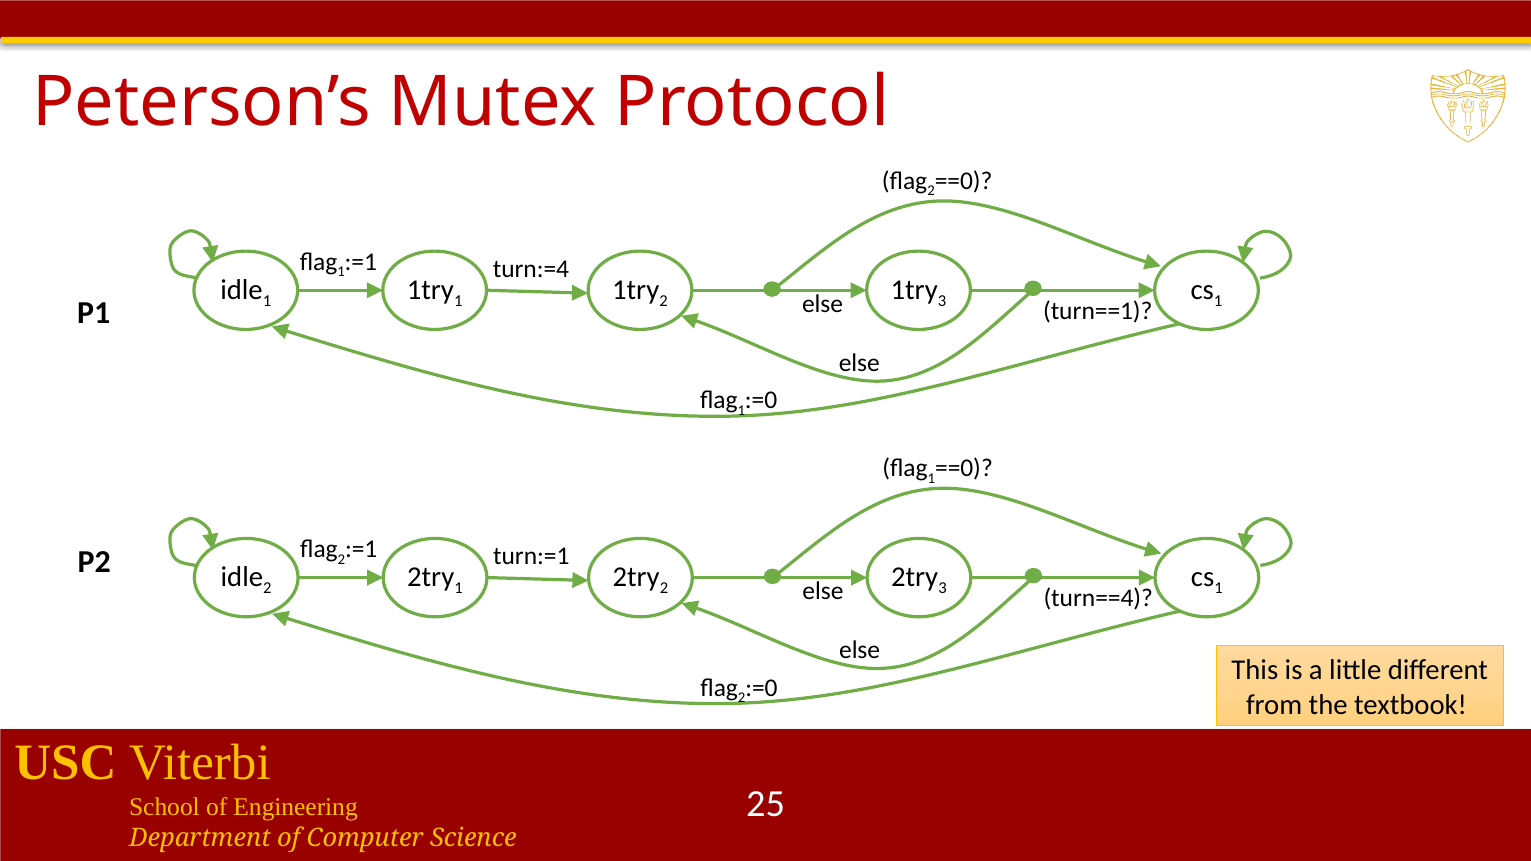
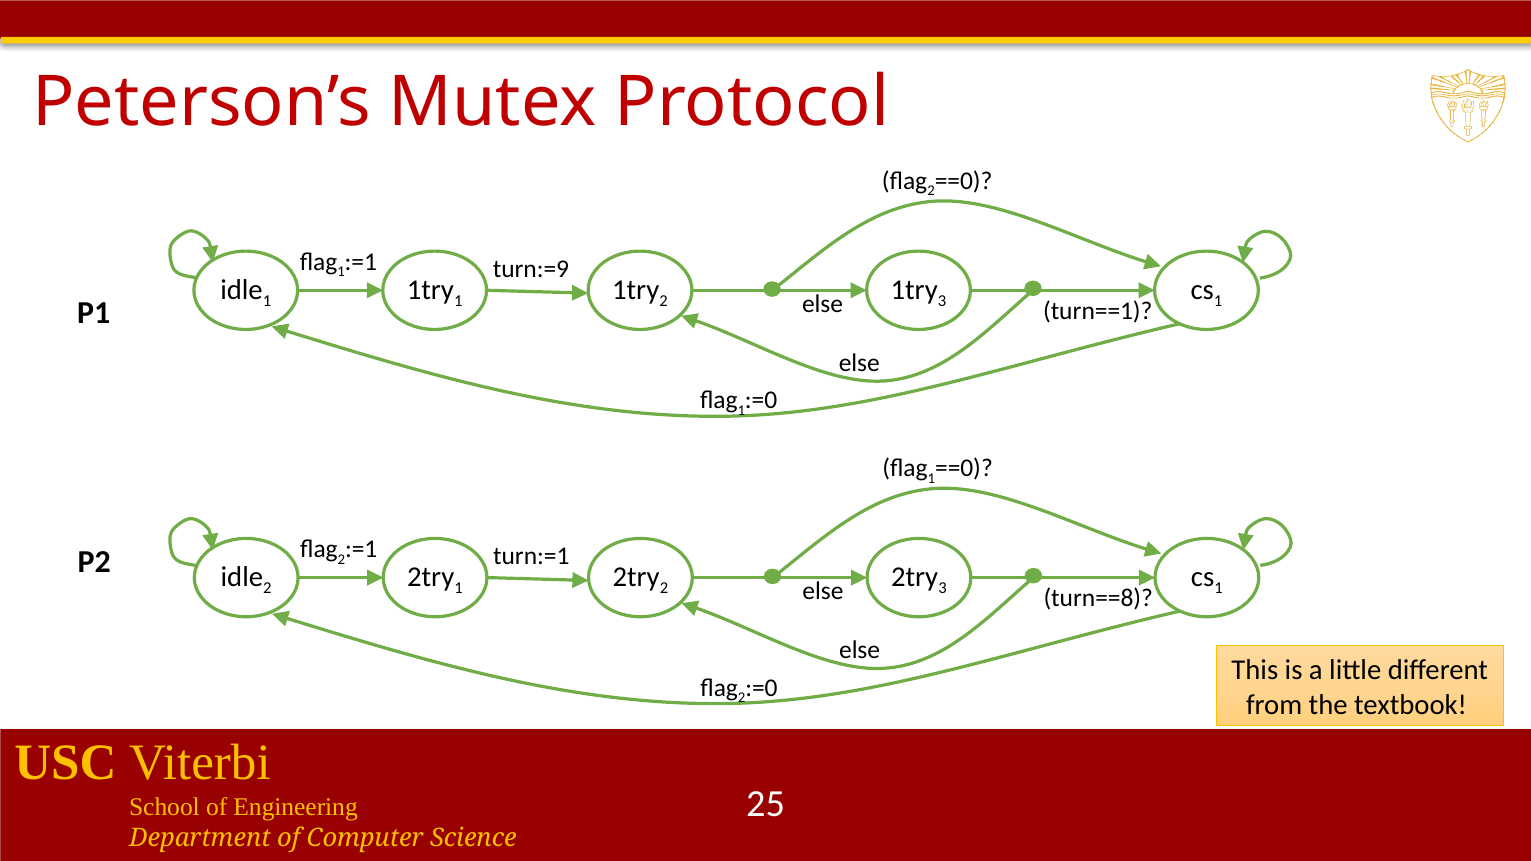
turn:=4: turn:=4 -> turn:=9 (531, 269)
turn==4: turn==4 -> turn==8 (1098, 598)
